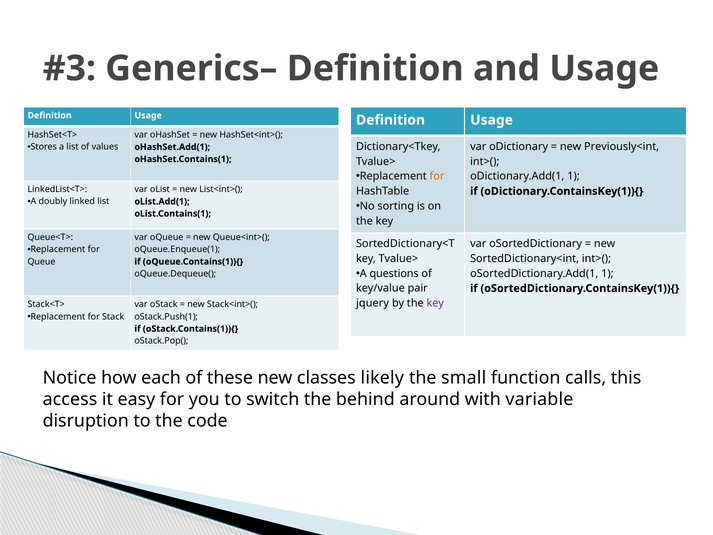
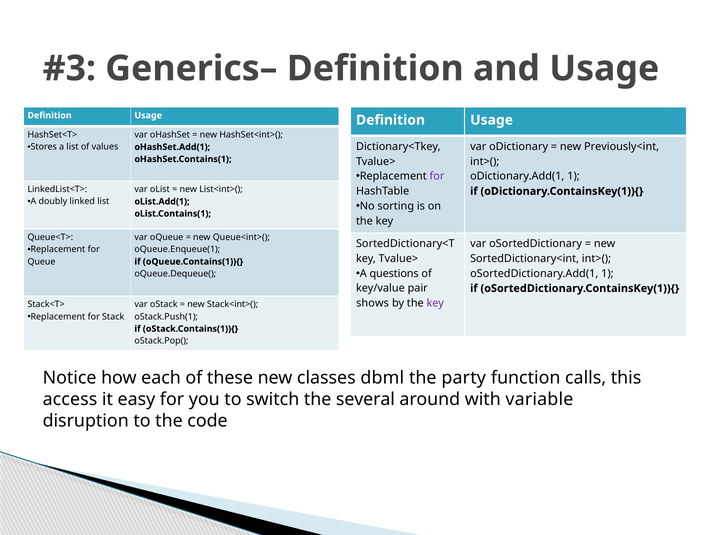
for colour: orange -> purple (437, 176)
jquery: jquery -> shows (373, 303)
likely: likely -> dbml (382, 378)
small: small -> party (464, 378)
behind: behind -> several (365, 399)
